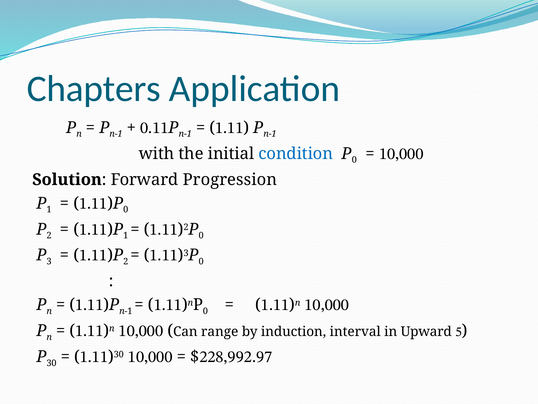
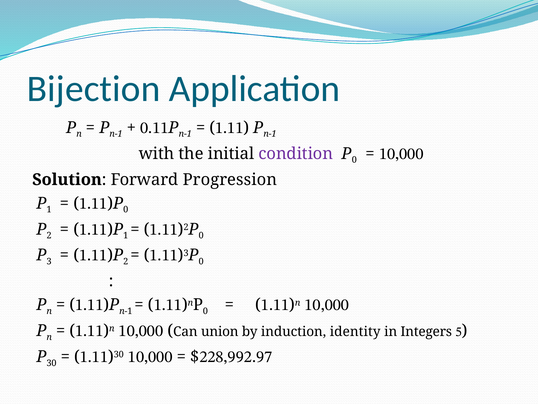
Chapters: Chapters -> Bijection (94, 89)
condition colour: blue -> purple (296, 153)
range: range -> union (220, 331)
interval: interval -> identity (355, 331)
Upward: Upward -> Integers (426, 331)
